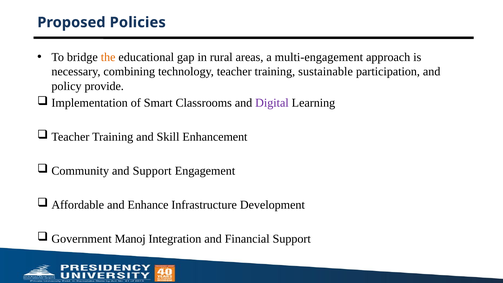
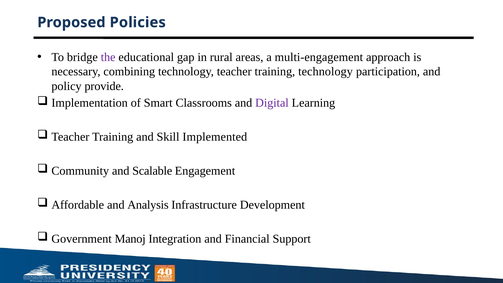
the colour: orange -> purple (108, 57)
training sustainable: sustainable -> technology (326, 72)
Enhancement: Enhancement -> Implemented (215, 137)
and Support: Support -> Scalable (152, 171)
Enhance: Enhance -> Analysis (148, 205)
